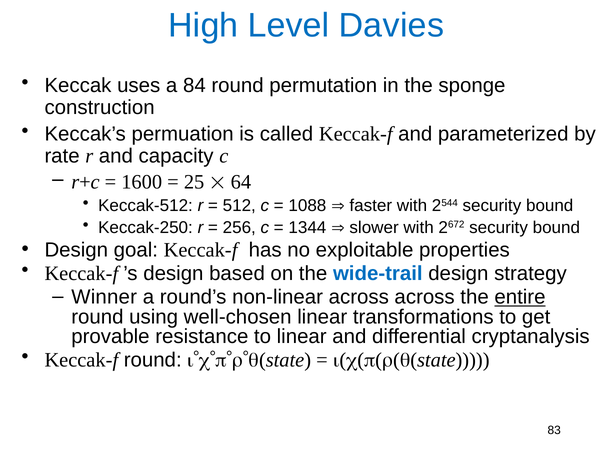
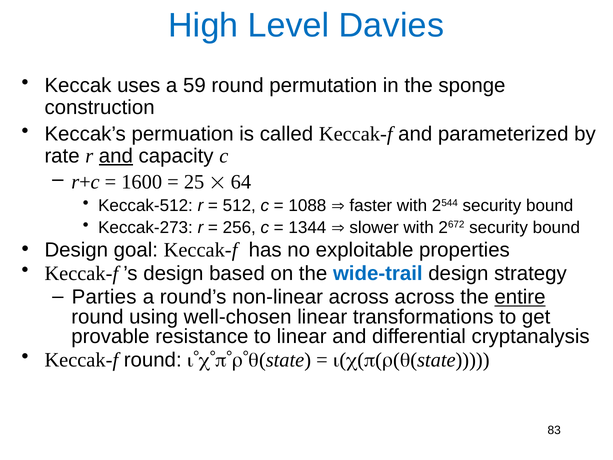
84: 84 -> 59 (194, 86)
and underline: none -> present (116, 156)
Keccak-250: Keccak-250 -> Keccak-273 (145, 227)
Winner: Winner -> Parties (104, 297)
